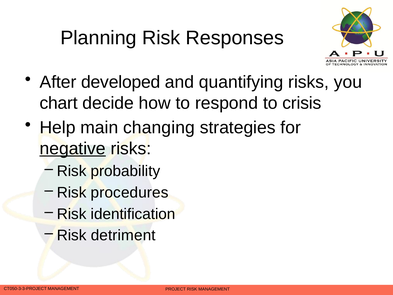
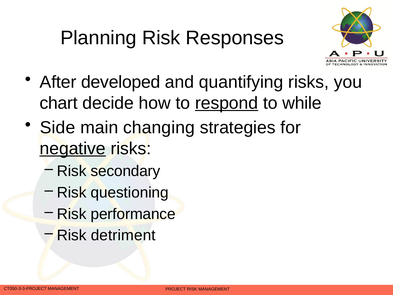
respond underline: none -> present (227, 103)
crisis: crisis -> while (302, 103)
Help: Help -> Side (57, 127)
probability: probability -> secondary (125, 171)
procedures: procedures -> questioning (130, 192)
identification: identification -> performance (133, 214)
